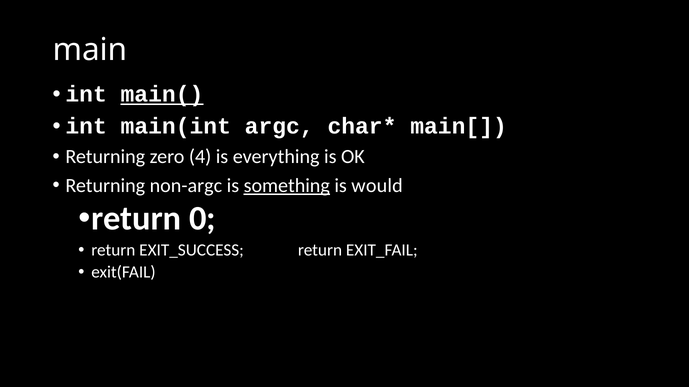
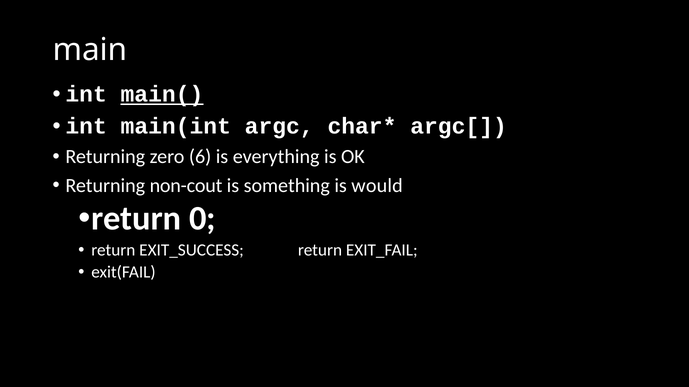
main[: main[ -> argc[ (459, 127)
4: 4 -> 6 (200, 157)
non-argc: non-argc -> non-cout (186, 186)
something underline: present -> none (287, 186)
